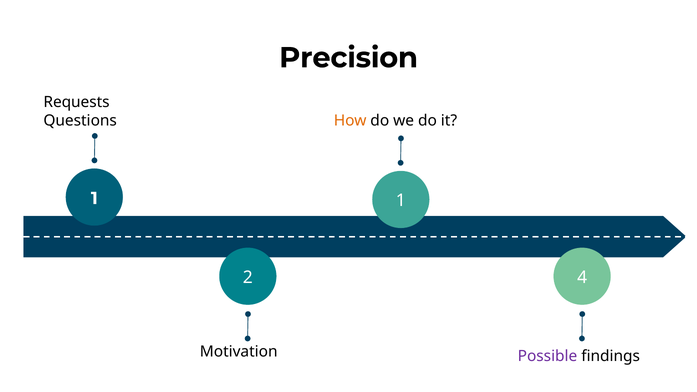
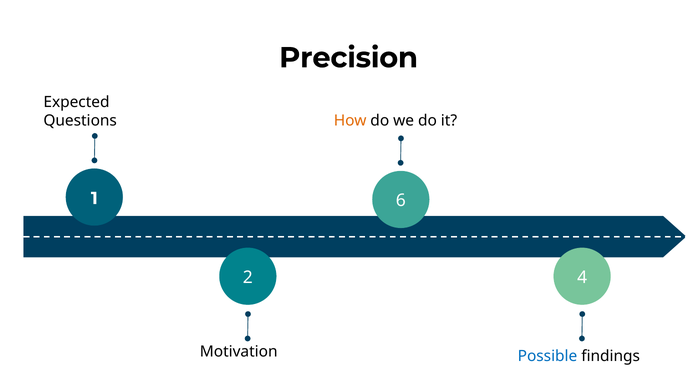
Requests: Requests -> Expected (76, 102)
1 1: 1 -> 6 (401, 201)
Possible colour: purple -> blue (547, 356)
